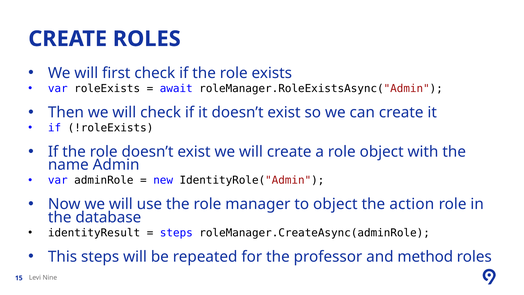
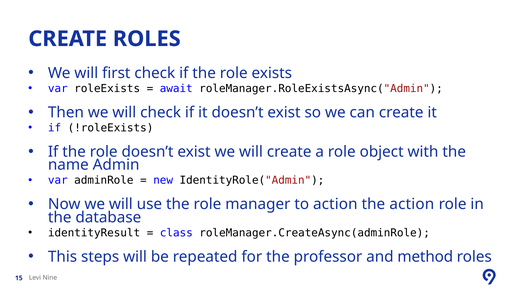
to object: object -> action (335, 204)
steps: steps -> class (176, 233)
